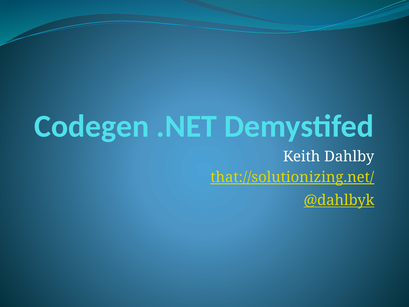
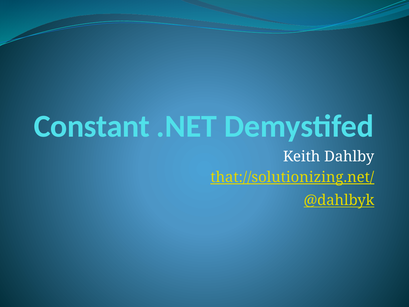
Codegen: Codegen -> Constant (92, 126)
